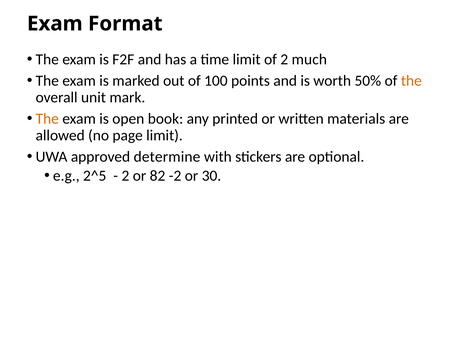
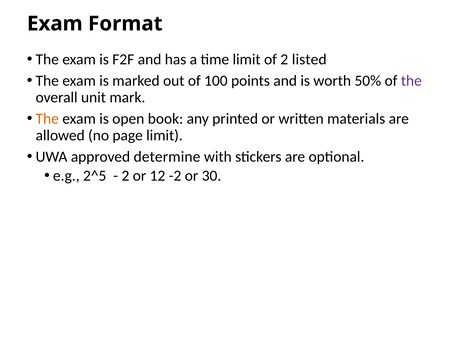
much: much -> listed (309, 59)
the colour: orange -> purple (411, 81)
82: 82 -> 12 (158, 176)
